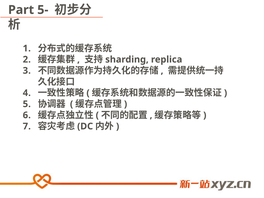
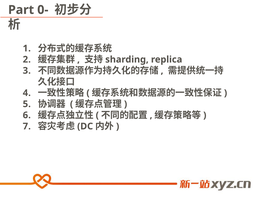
5-: 5- -> 0- (43, 10)
